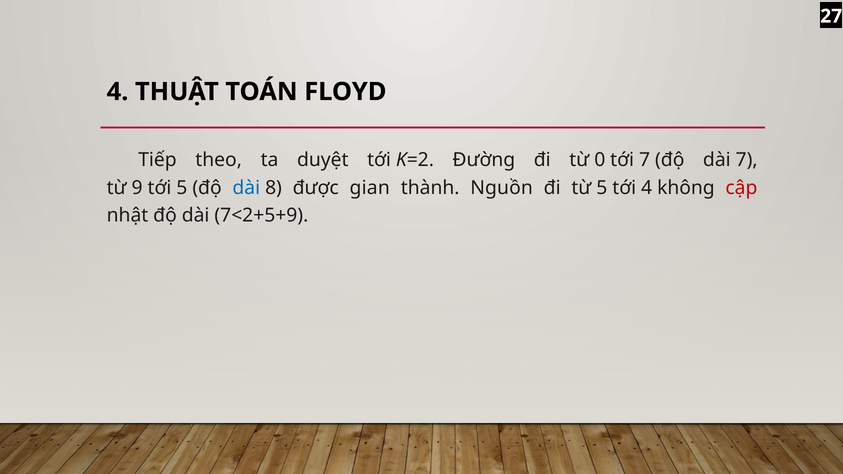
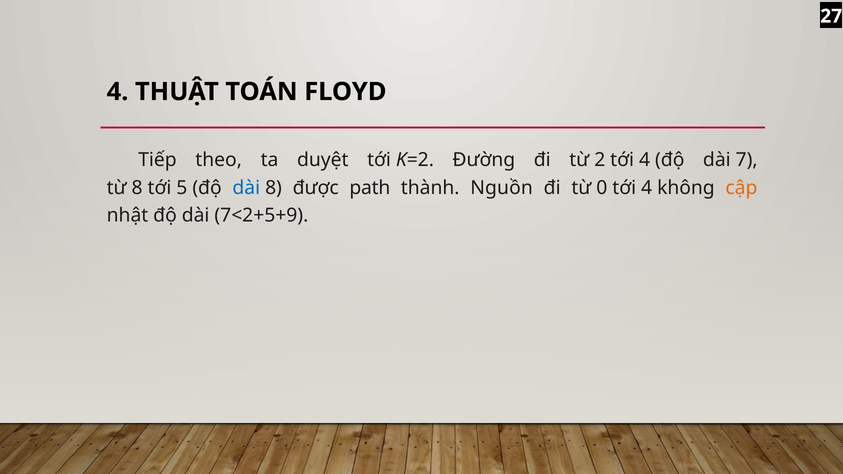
0: 0 -> 2 (600, 160)
7: 7 -> 4 (645, 160)
từ 9: 9 -> 8 (137, 188)
gian: gian -> path (370, 188)
từ 5: 5 -> 0 (602, 188)
cập colour: red -> orange (741, 188)
